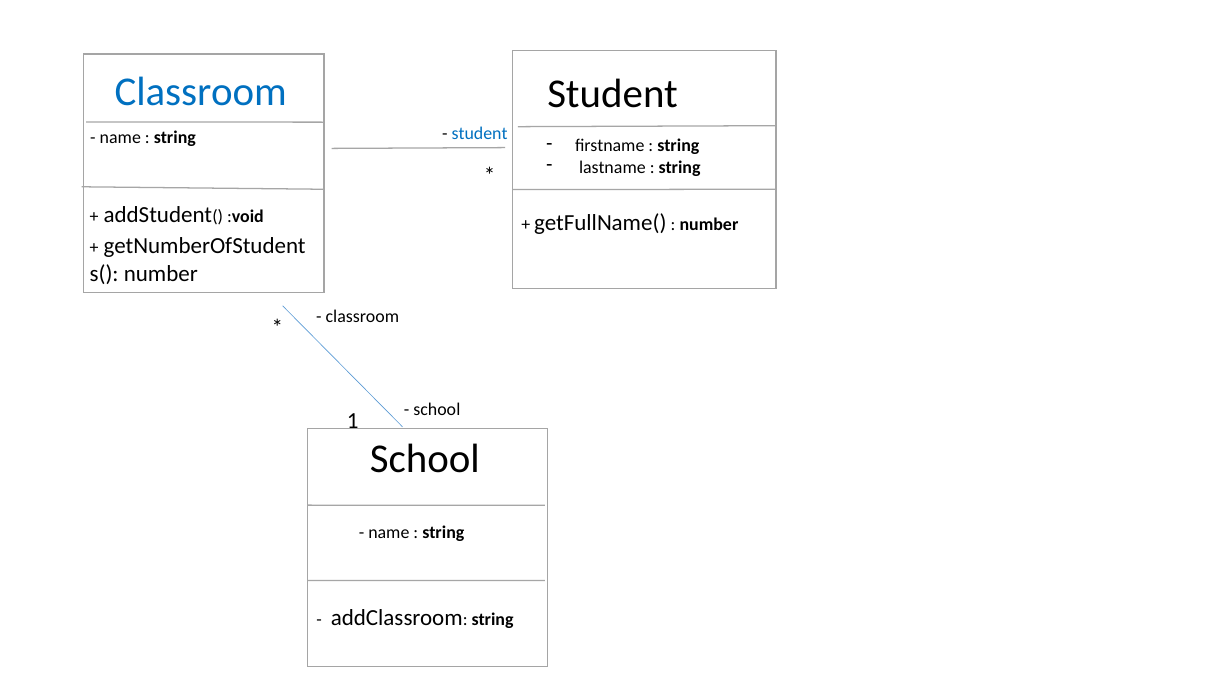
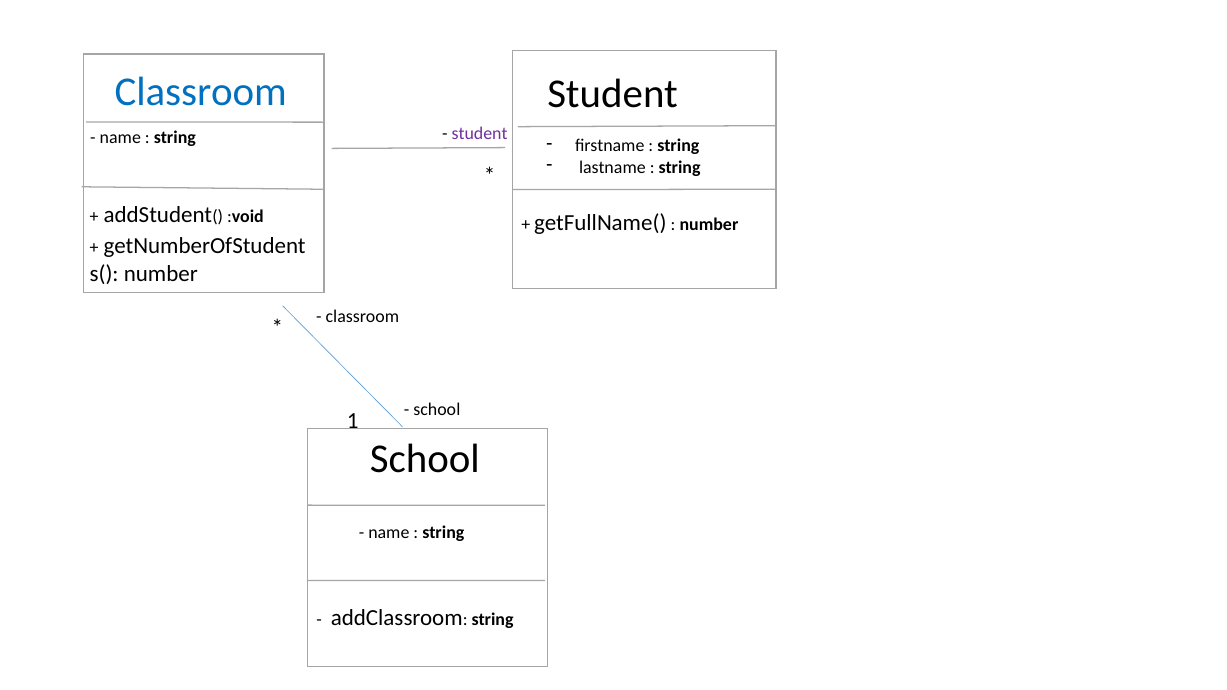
student colour: blue -> purple (480, 134)
